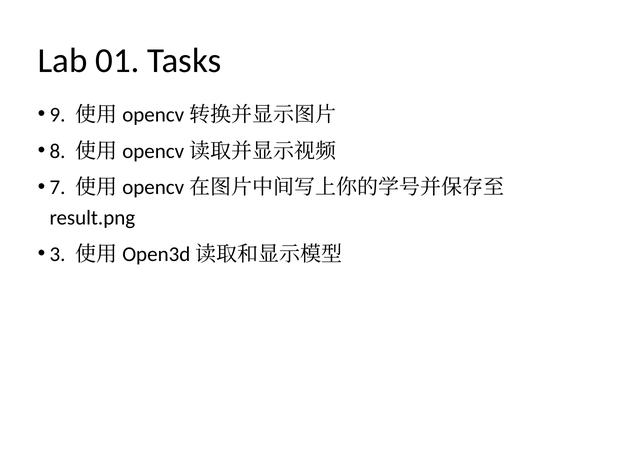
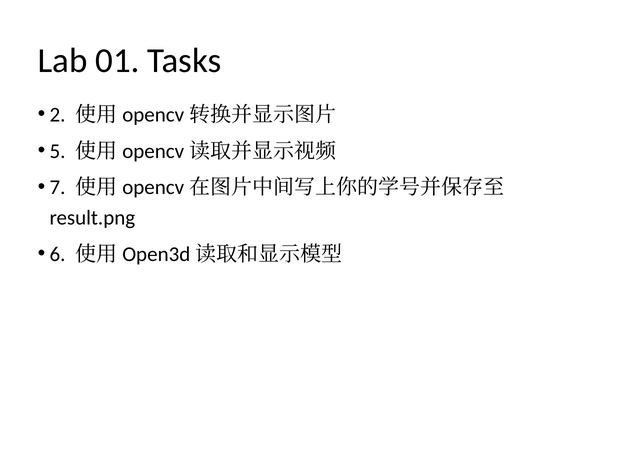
9: 9 -> 2 (57, 115)
8: 8 -> 5 (57, 151)
3: 3 -> 6 (57, 254)
